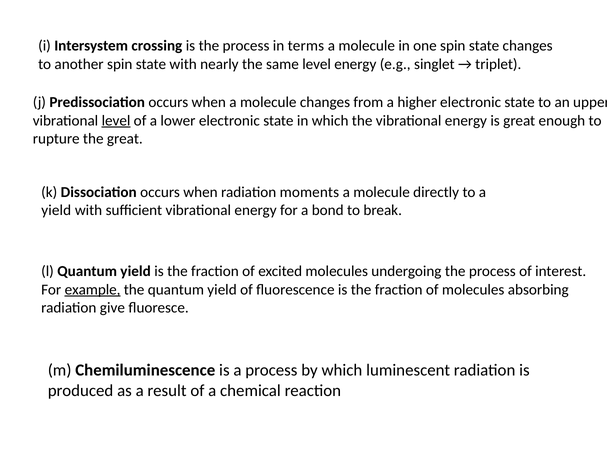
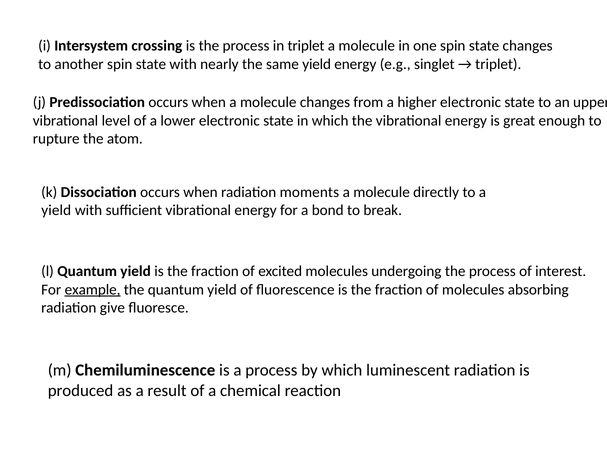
in terms: terms -> triplet (306, 46)
same level: level -> yield (317, 64)
level underline: present -> none (116, 121)
the great: great -> atom (125, 139)
